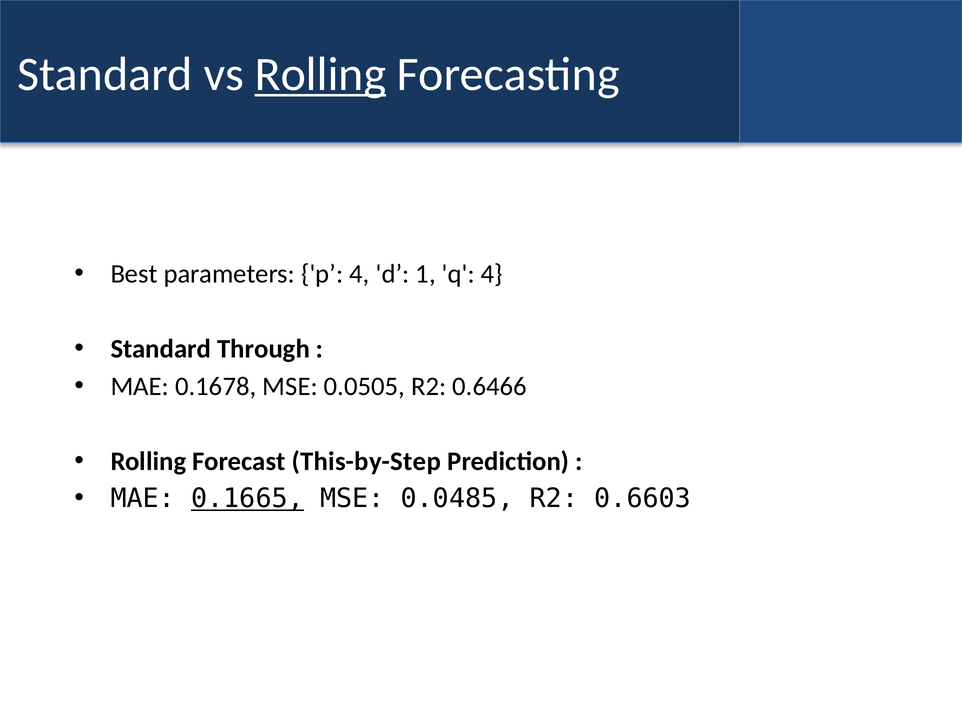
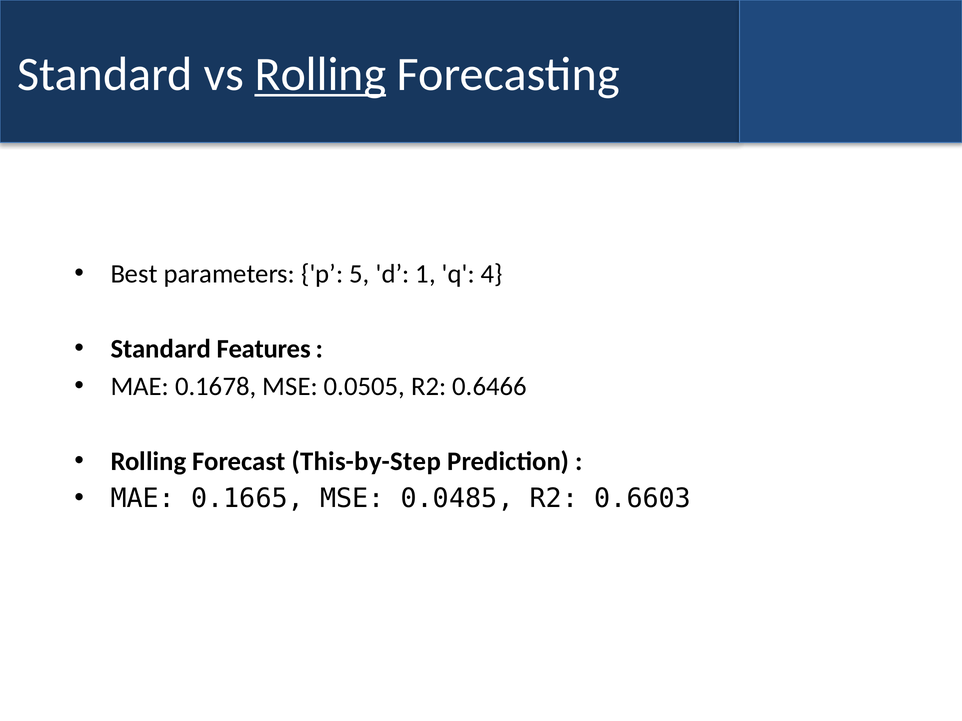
p 4: 4 -> 5 (359, 274)
Through: Through -> Features (264, 349)
0.1665 underline: present -> none (248, 499)
